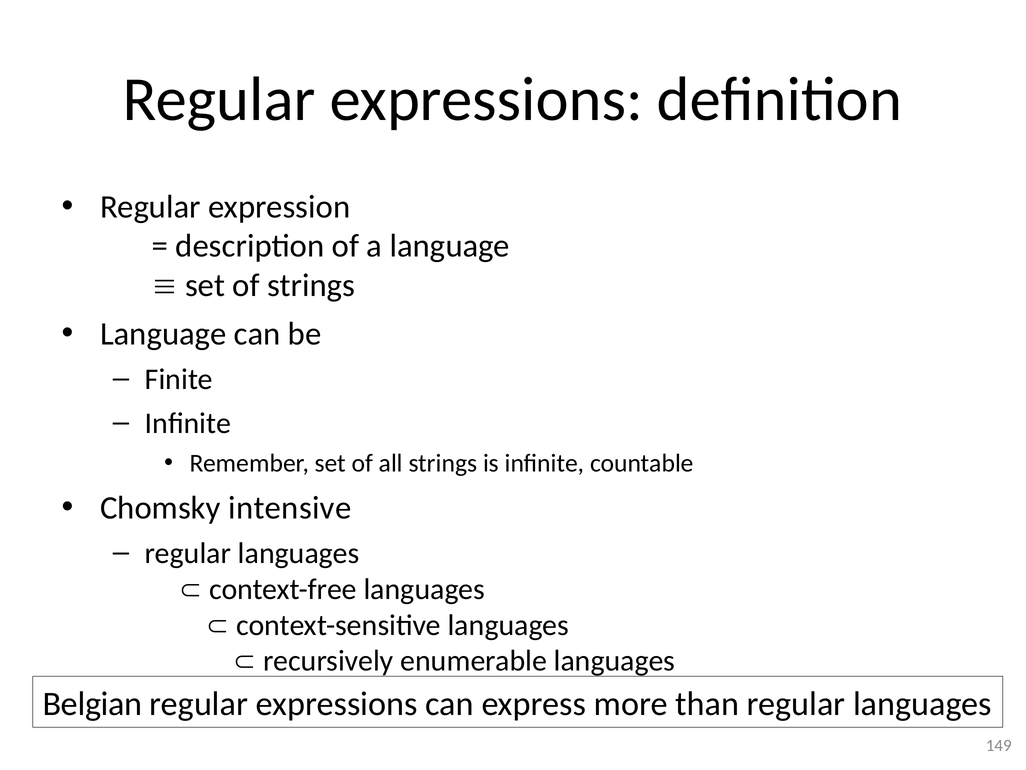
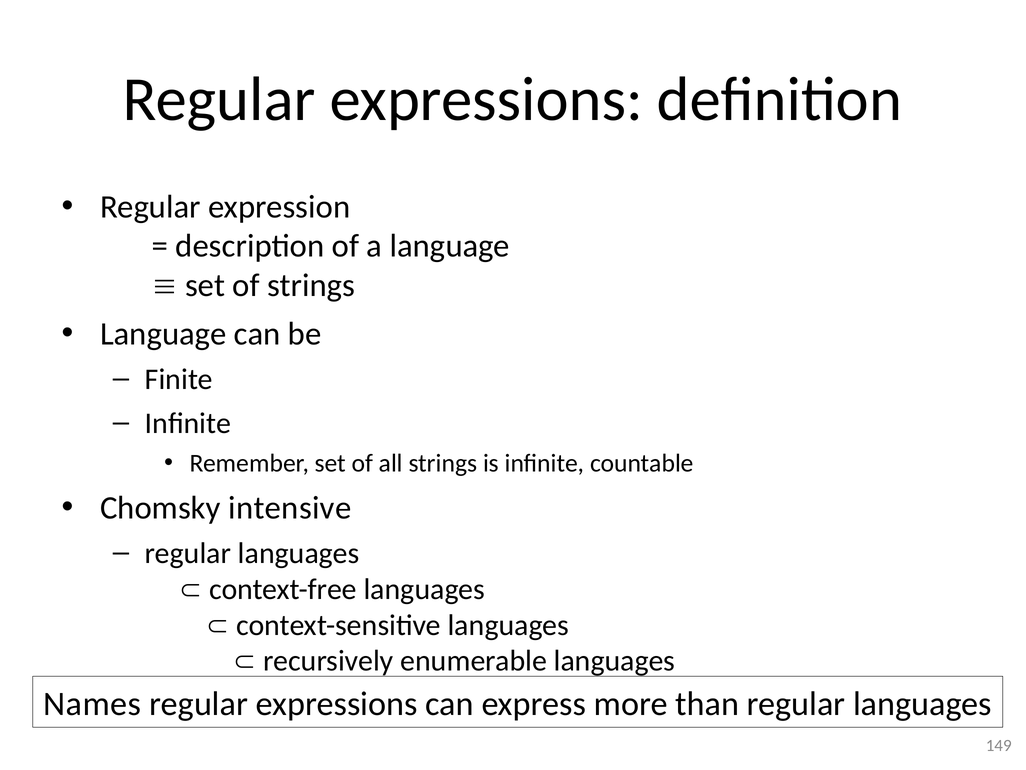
Belgian: Belgian -> Names (92, 704)
